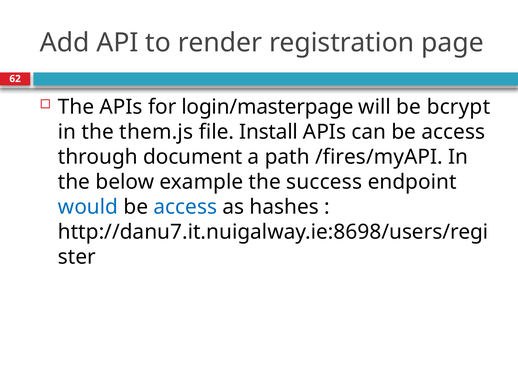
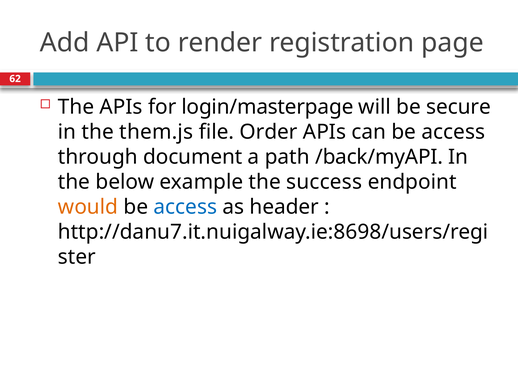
bcrypt: bcrypt -> secure (459, 107)
Install: Install -> Order (269, 132)
/fires/myAPI: /fires/myAPI -> /back/myAPI (379, 157)
would colour: blue -> orange (88, 207)
hashes: hashes -> header (284, 207)
